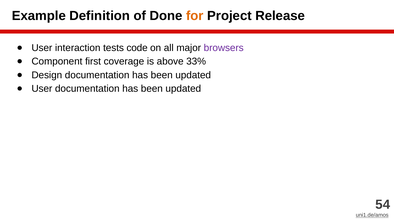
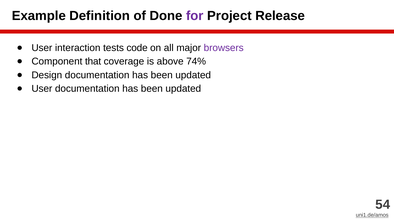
for colour: orange -> purple (195, 16)
first: first -> that (93, 61)
33%: 33% -> 74% (196, 61)
